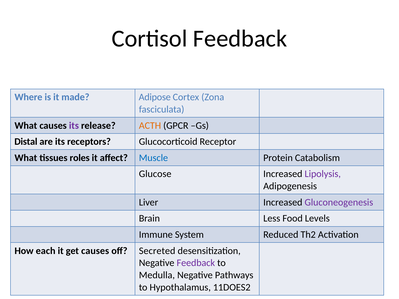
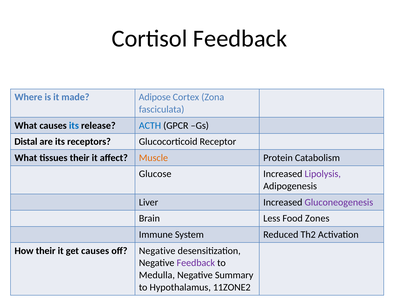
its colour: purple -> blue (74, 126)
ACTH colour: orange -> blue (150, 126)
tissues roles: roles -> their (80, 158)
Muscle colour: blue -> orange (153, 158)
Levels: Levels -> Zones (317, 219)
How each: each -> their (46, 251)
off Secreted: Secreted -> Negative (157, 251)
Pathways: Pathways -> Summary (234, 275)
11DOES2: 11DOES2 -> 11ZONE2 (232, 288)
